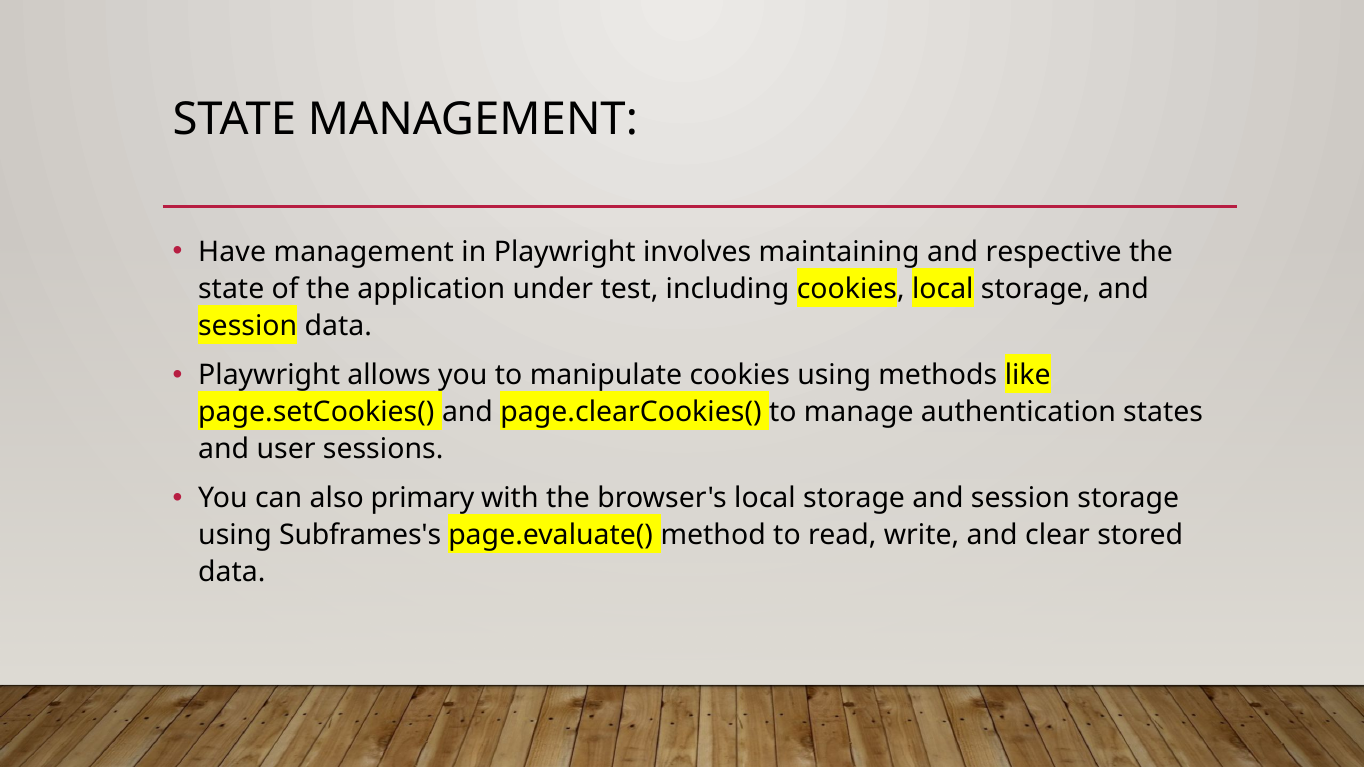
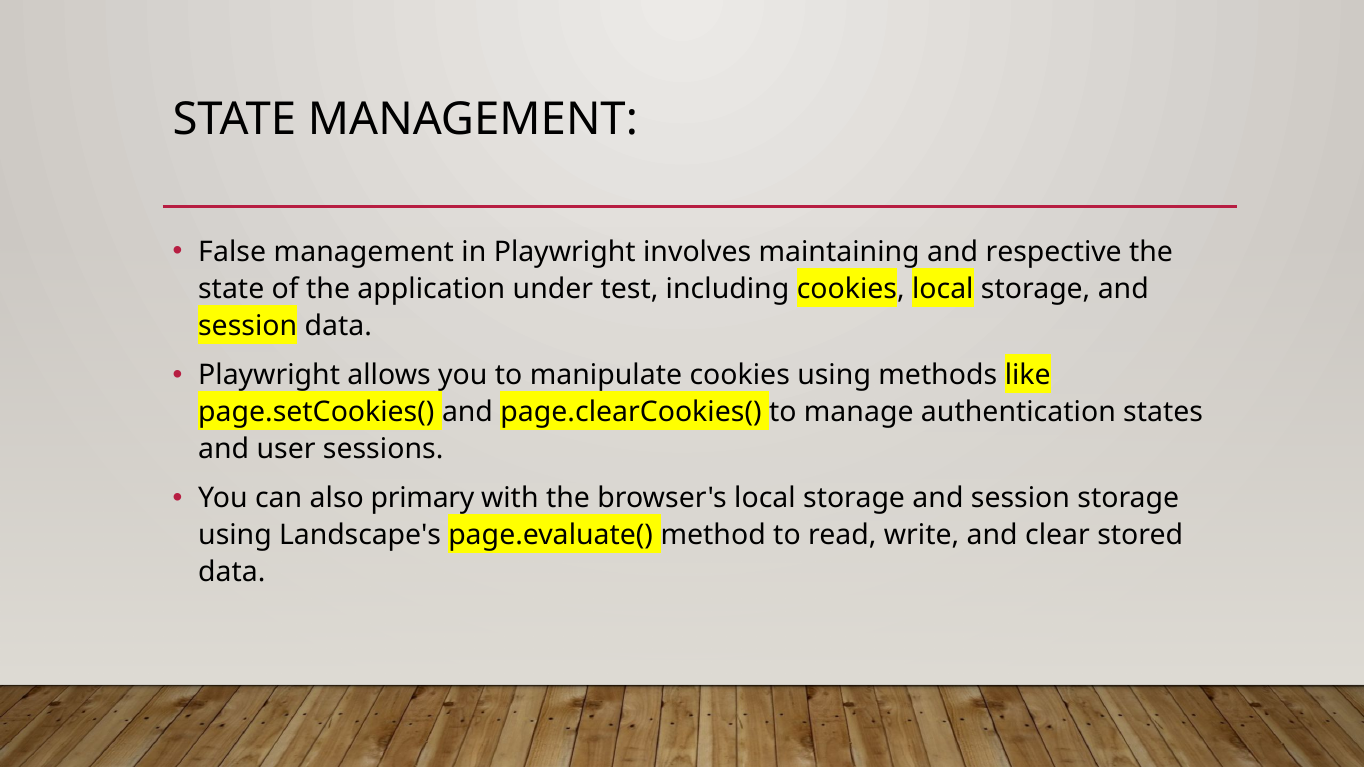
Have: Have -> False (232, 252)
Subframes's: Subframes's -> Landscape's (360, 536)
